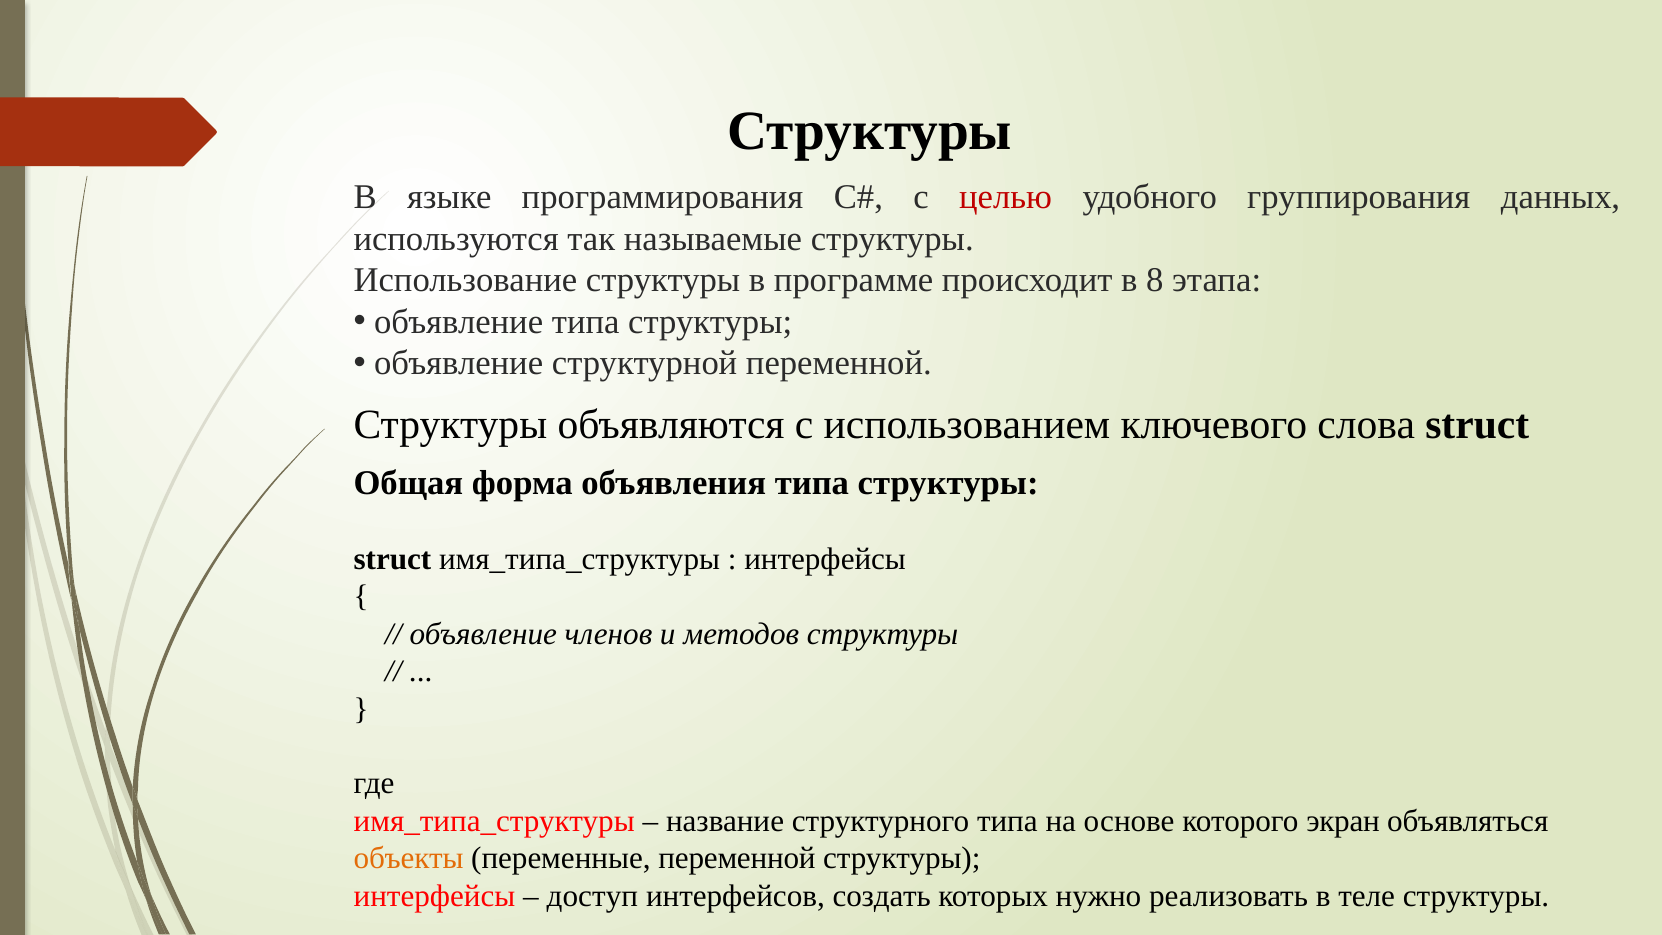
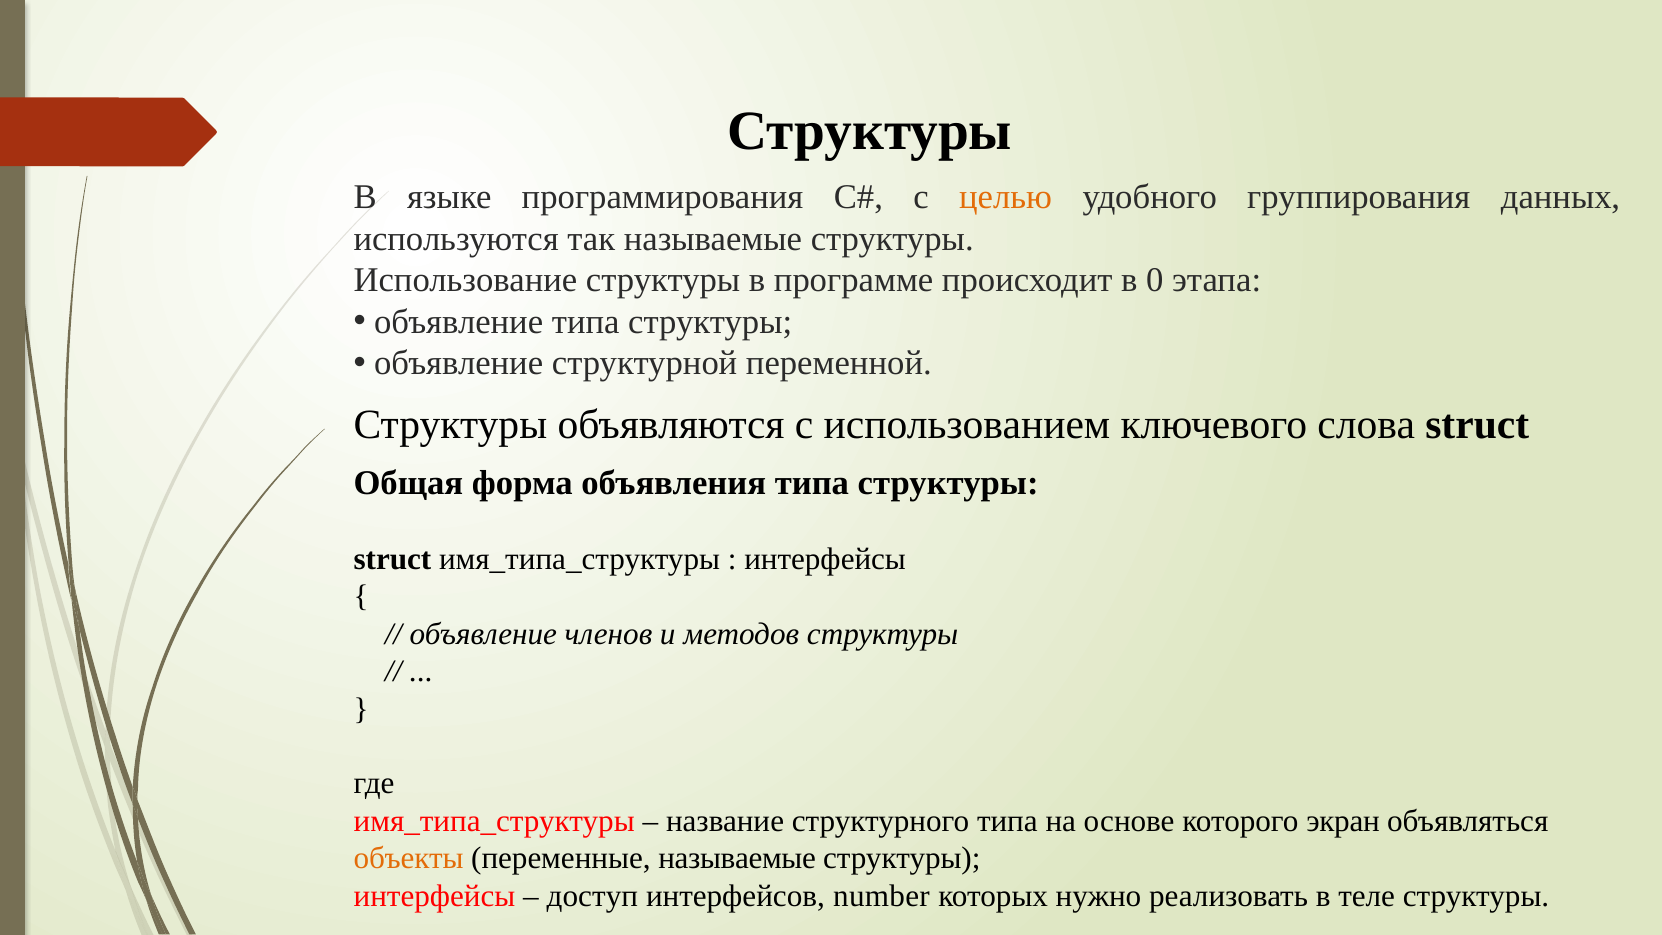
целью colour: red -> orange (1006, 197)
8: 8 -> 0 (1155, 280)
переменные переменной: переменной -> называемые (737, 858)
создать: создать -> number (882, 896)
